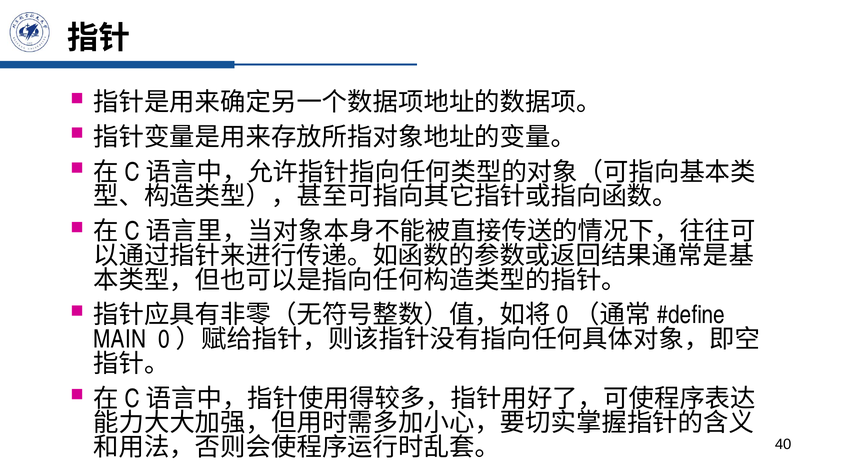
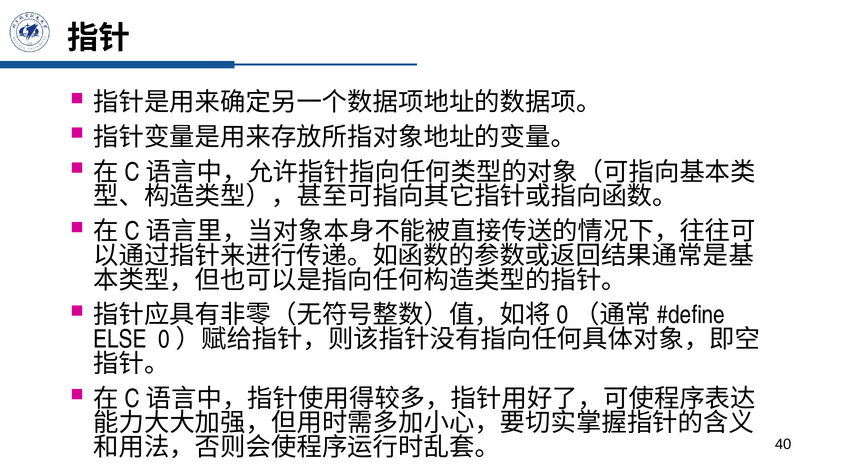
MAIN: MAIN -> ELSE (120, 339)
